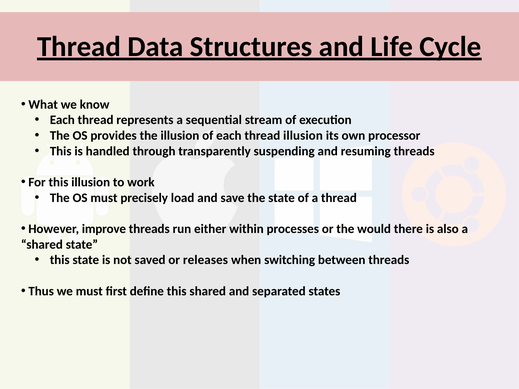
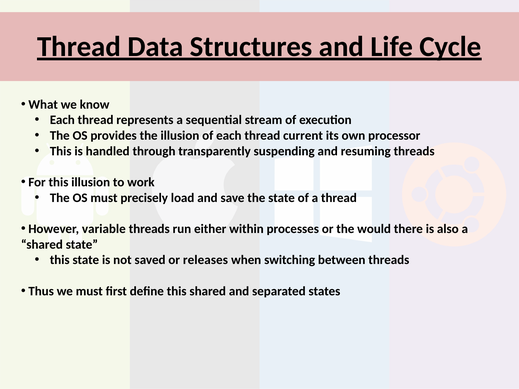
thread illusion: illusion -> current (303, 136)
improve: improve -> variable (104, 229)
